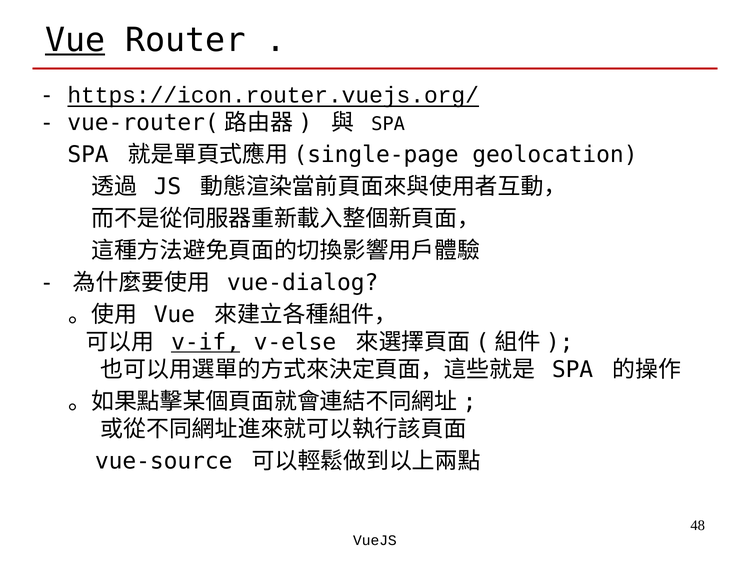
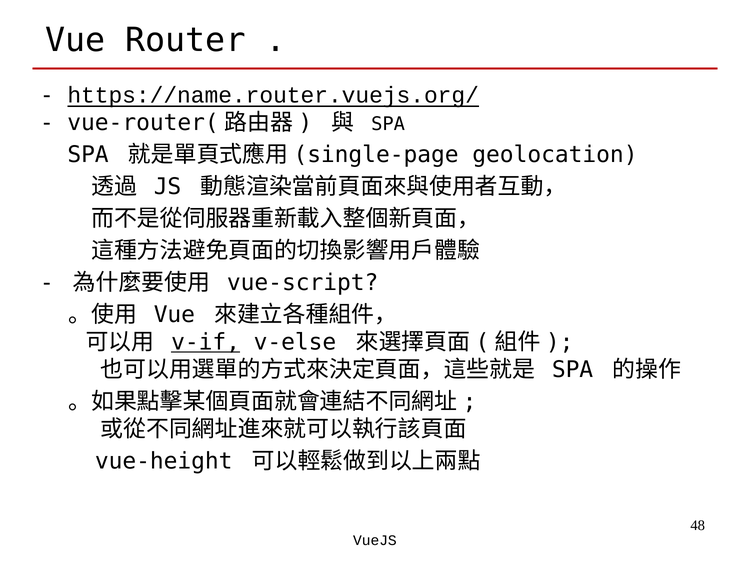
Vue underline: present -> none (75, 40)
https://icon.router.vuejs.org/: https://icon.router.vuejs.org/ -> https://name.router.vuejs.org/ (273, 95)
vue-dialog: vue-dialog -> vue-script (303, 283)
vue-source: vue-source -> vue-height (164, 462)
